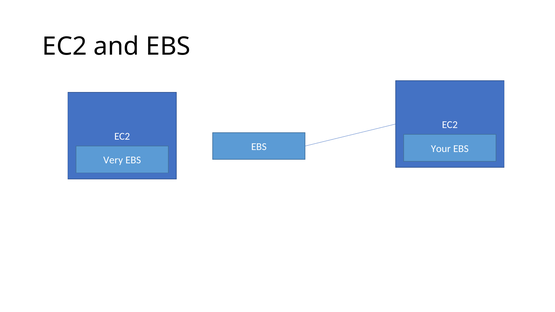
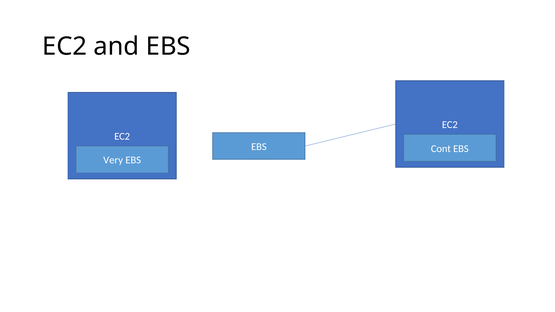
Your: Your -> Cont (441, 149)
